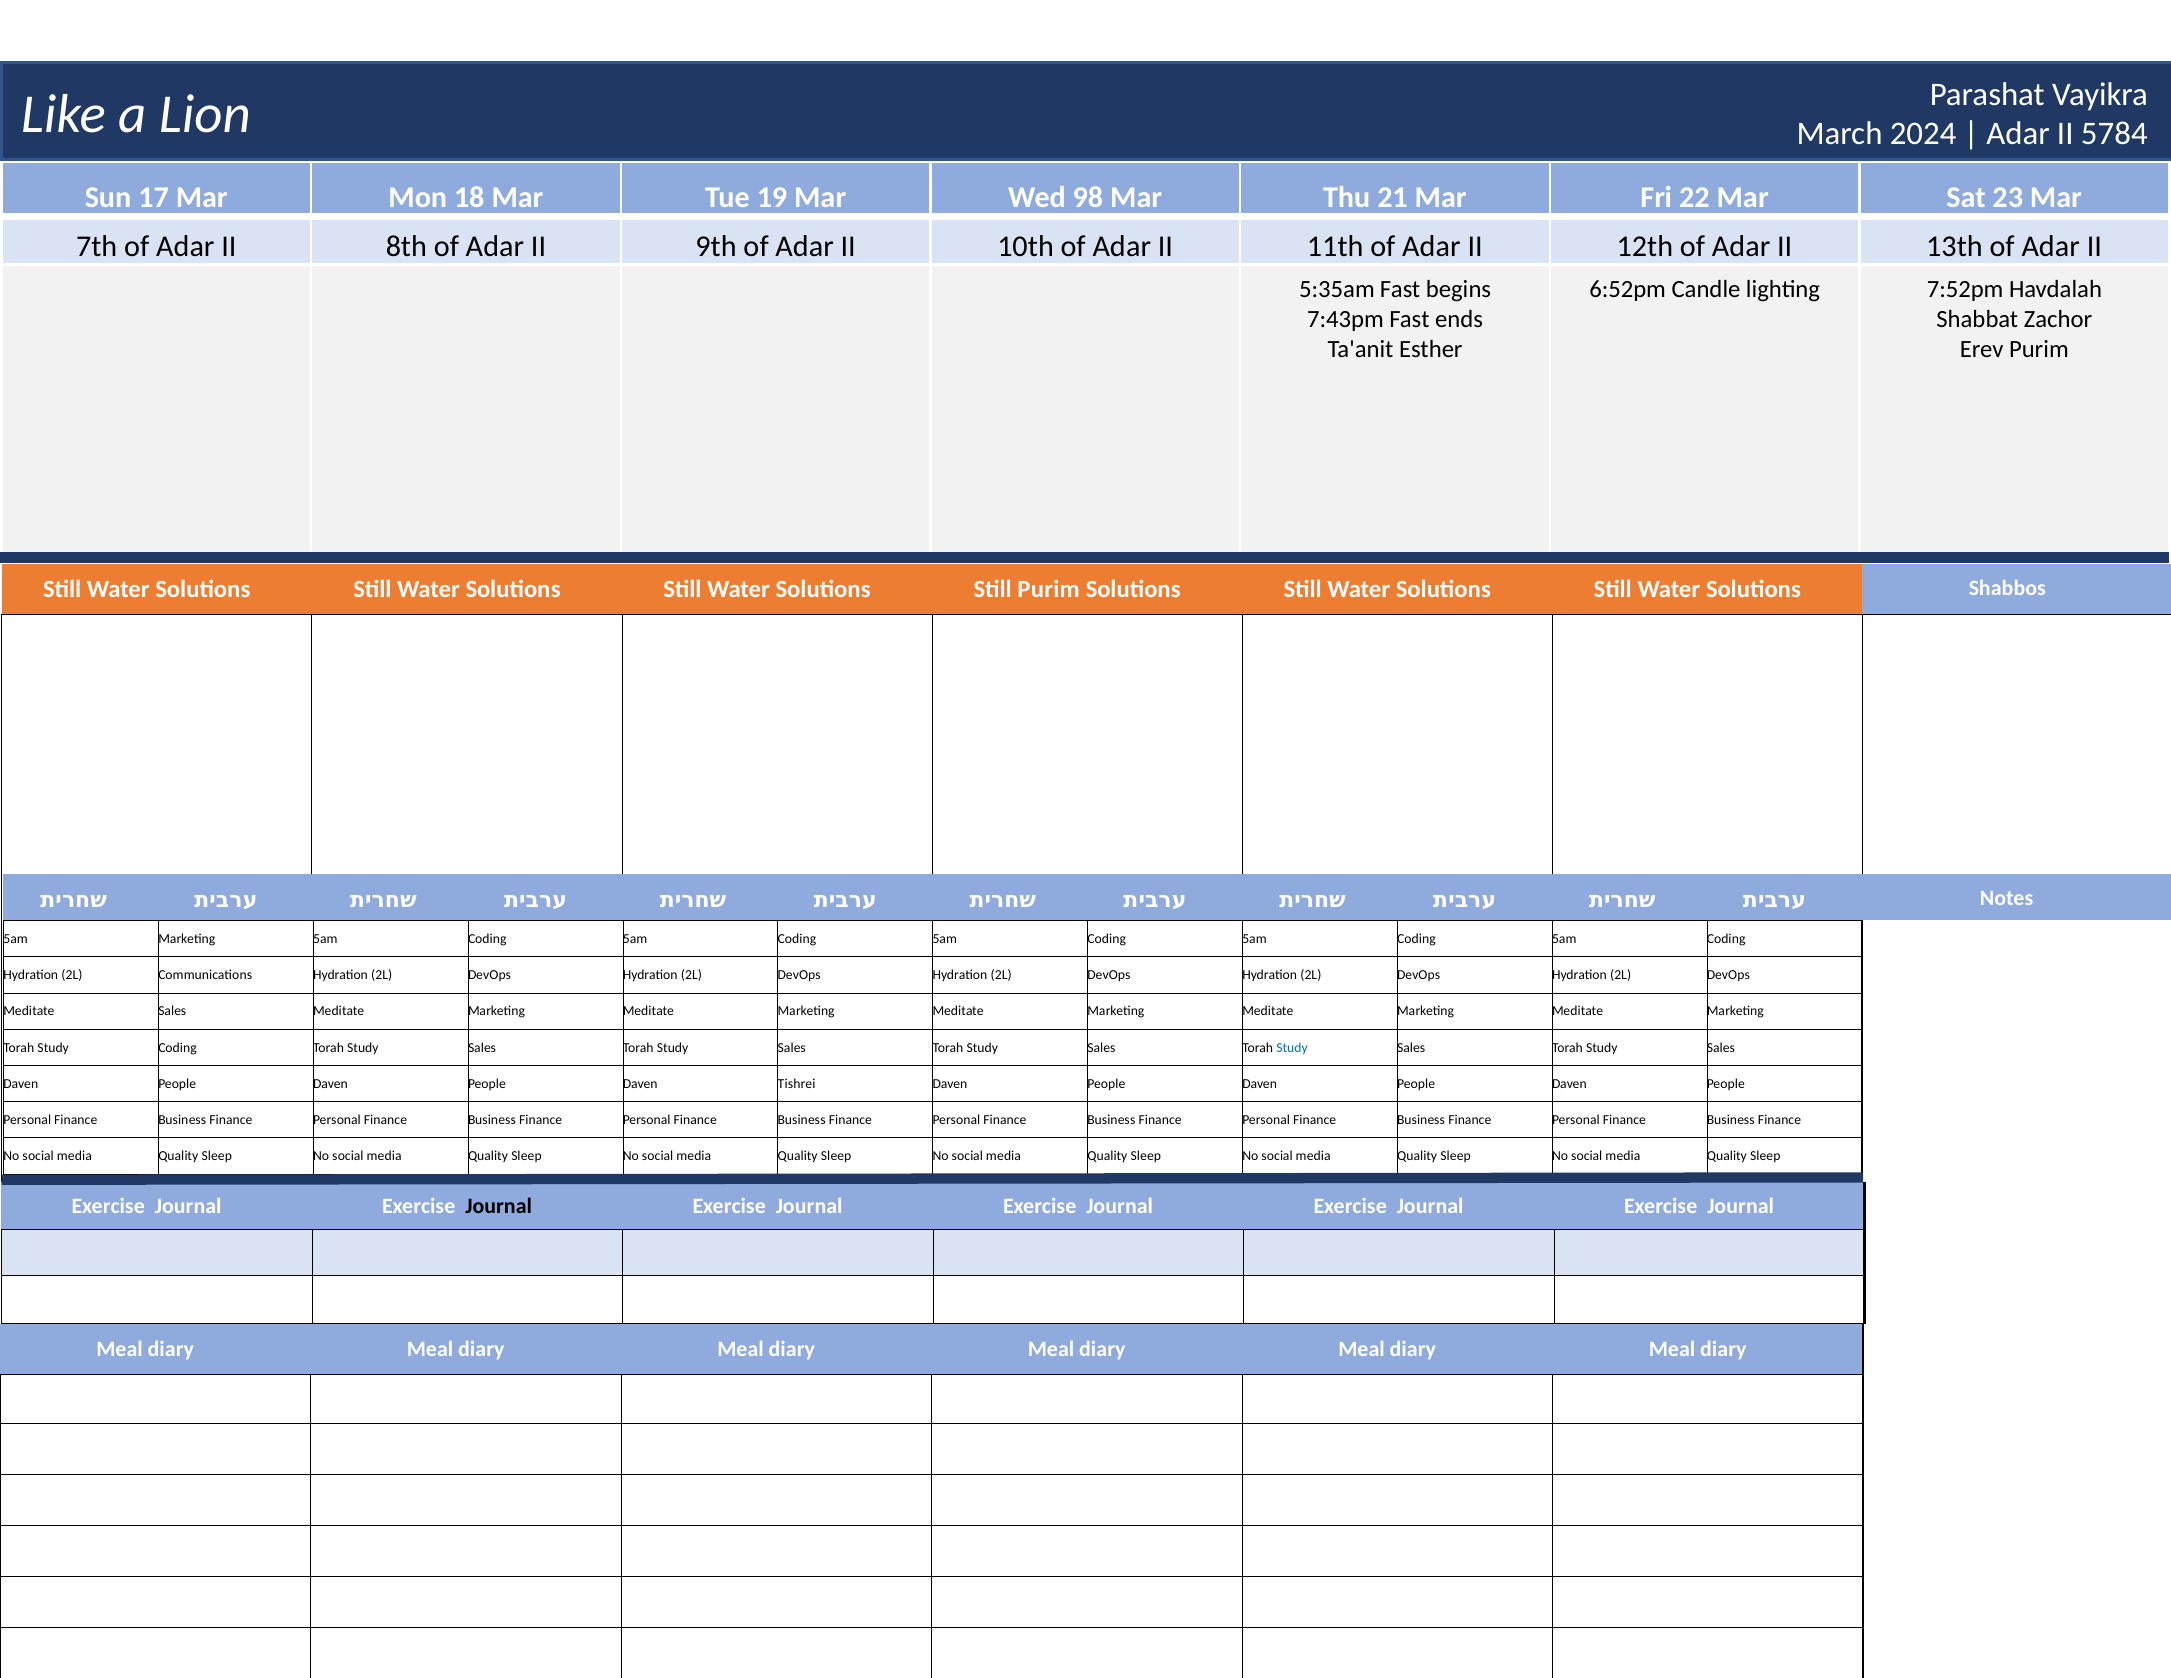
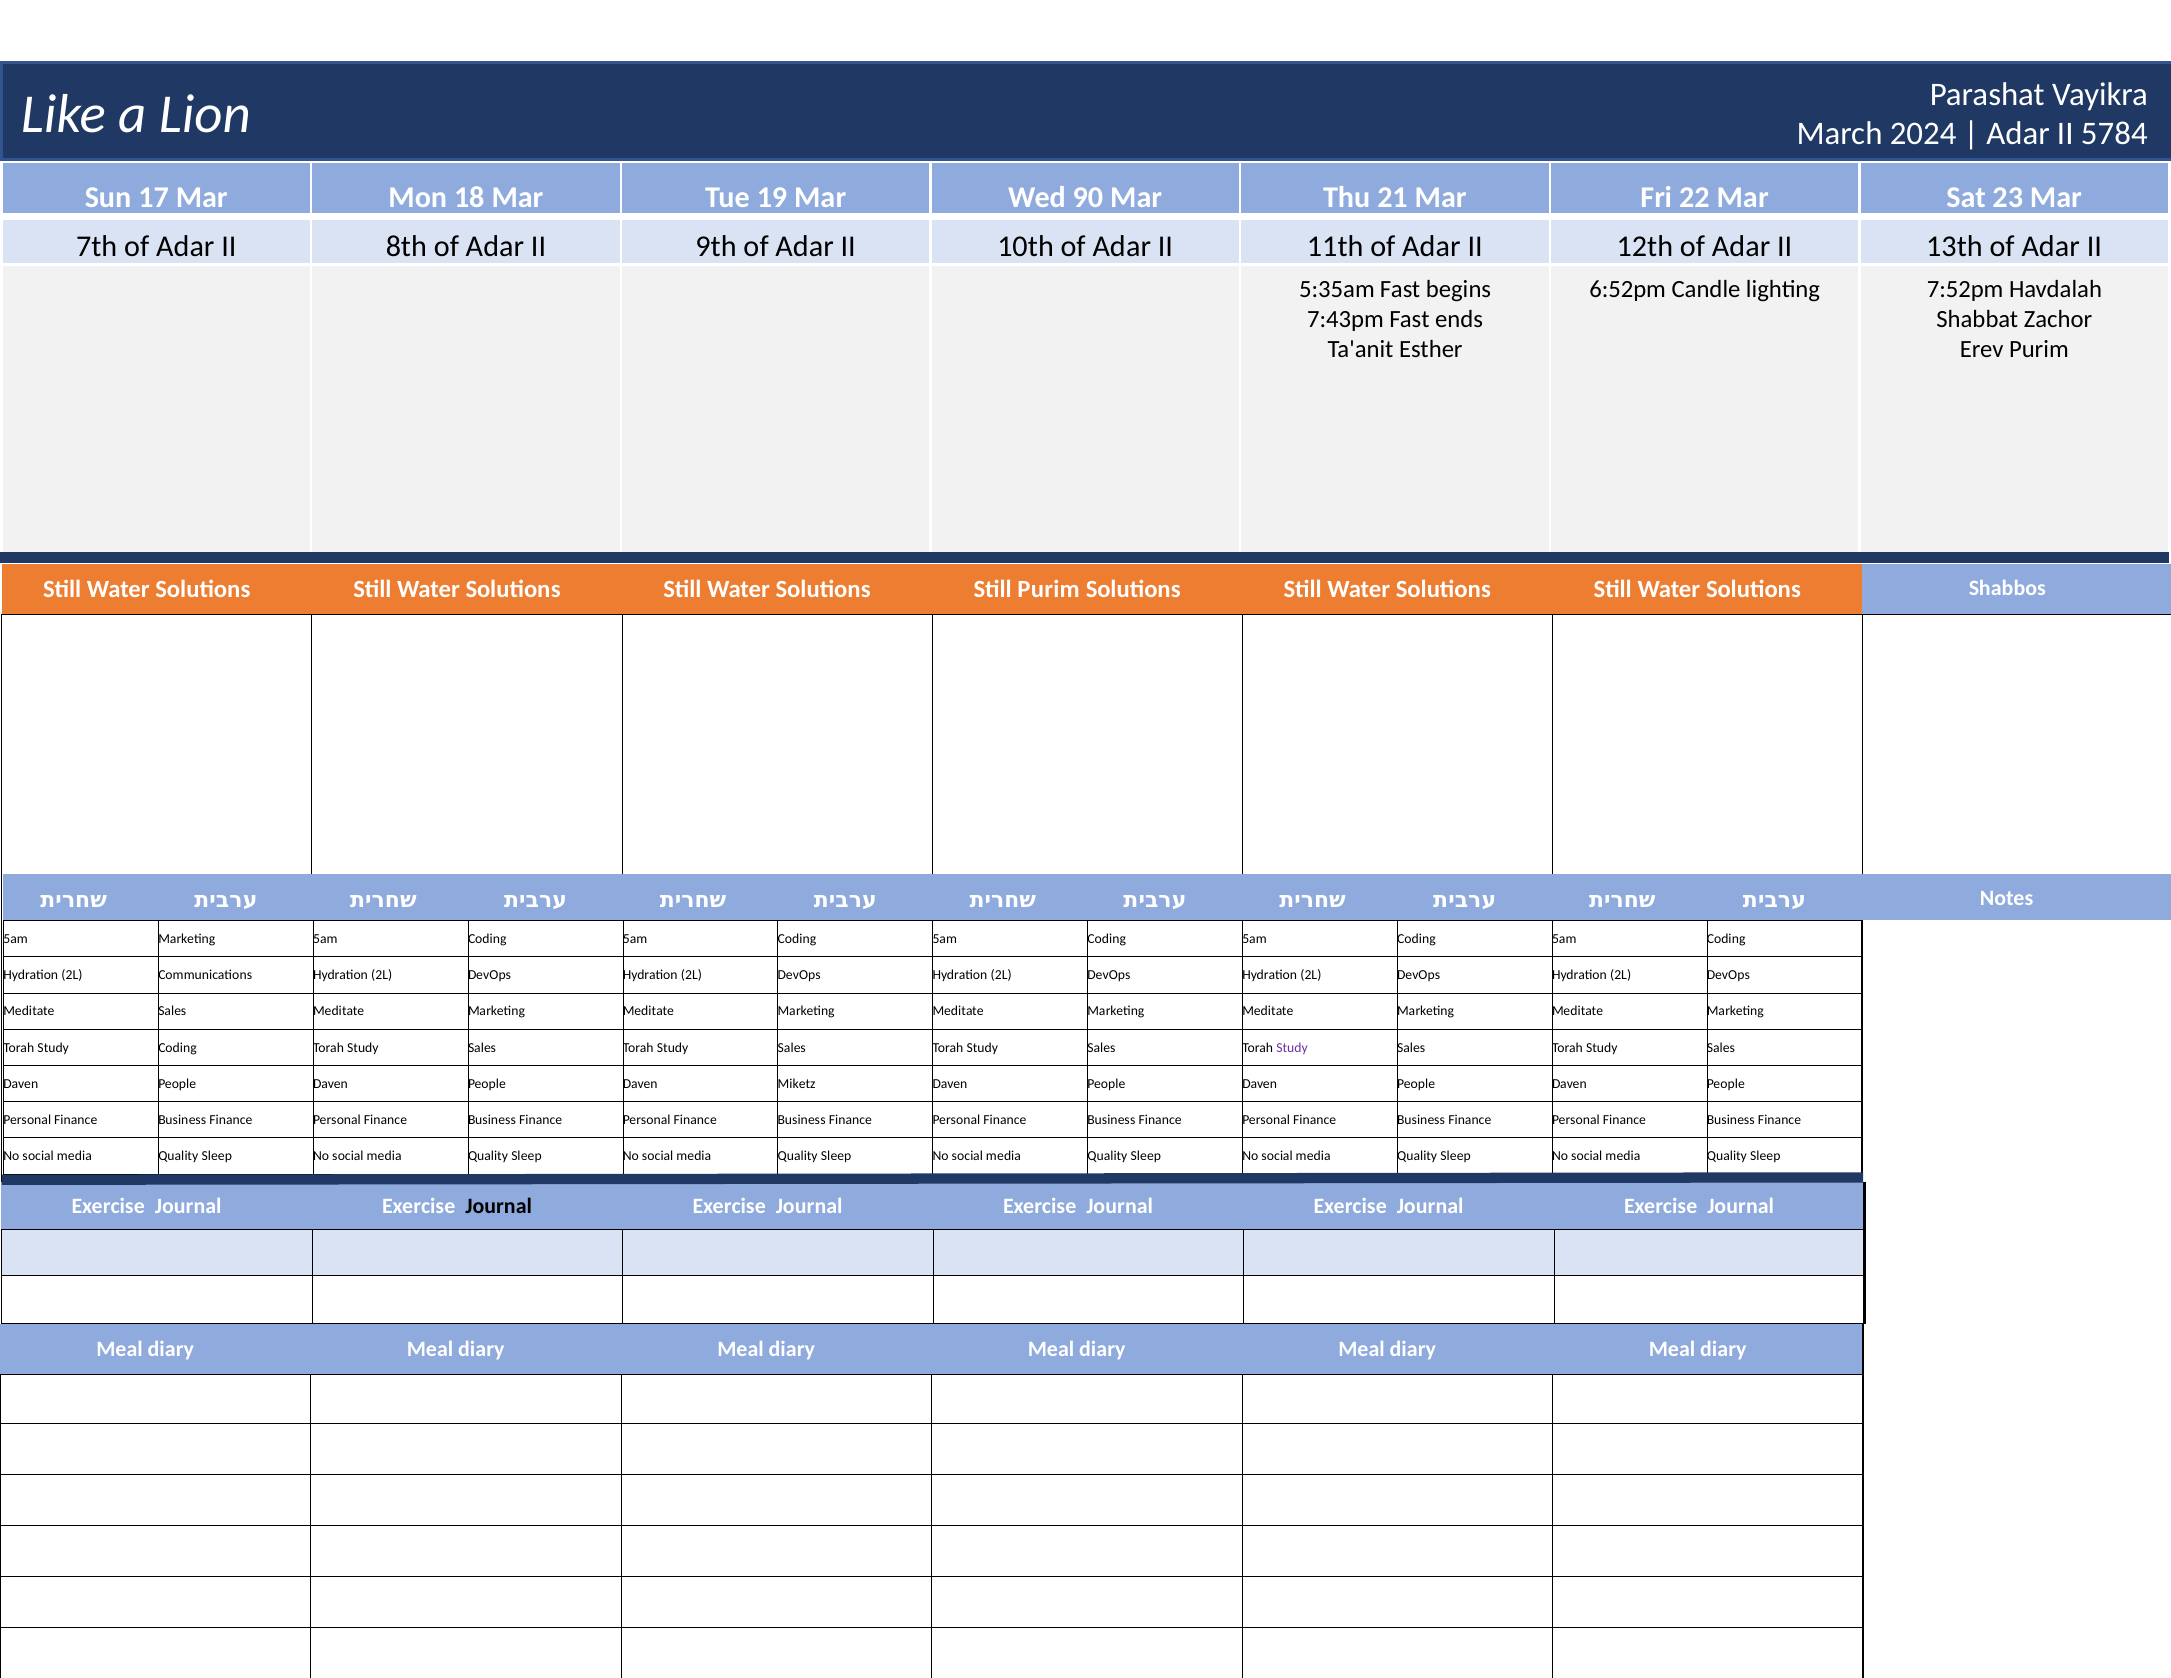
98: 98 -> 90 (1088, 198)
Study colour: blue -> purple (1292, 1047)
Tishrei: Tishrei -> Miketz (797, 1083)
